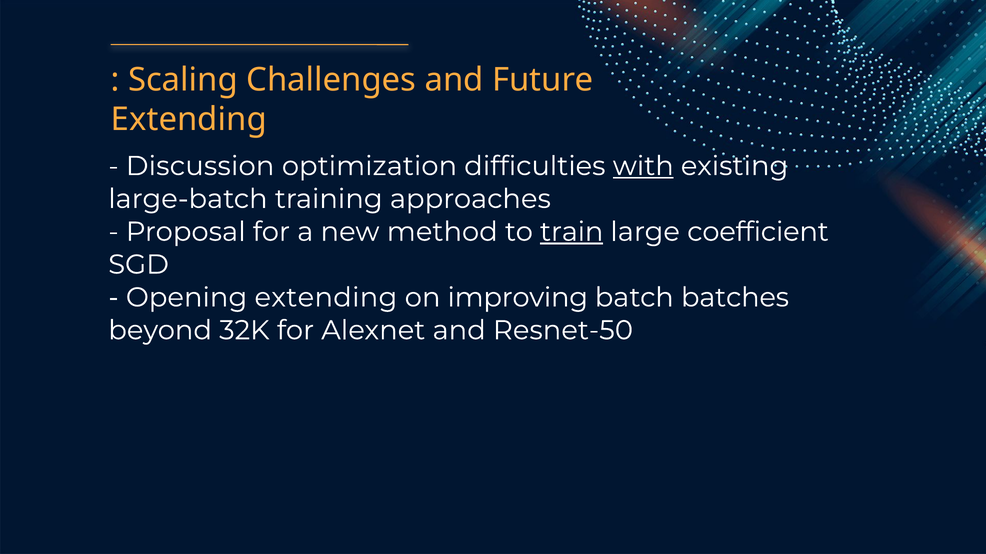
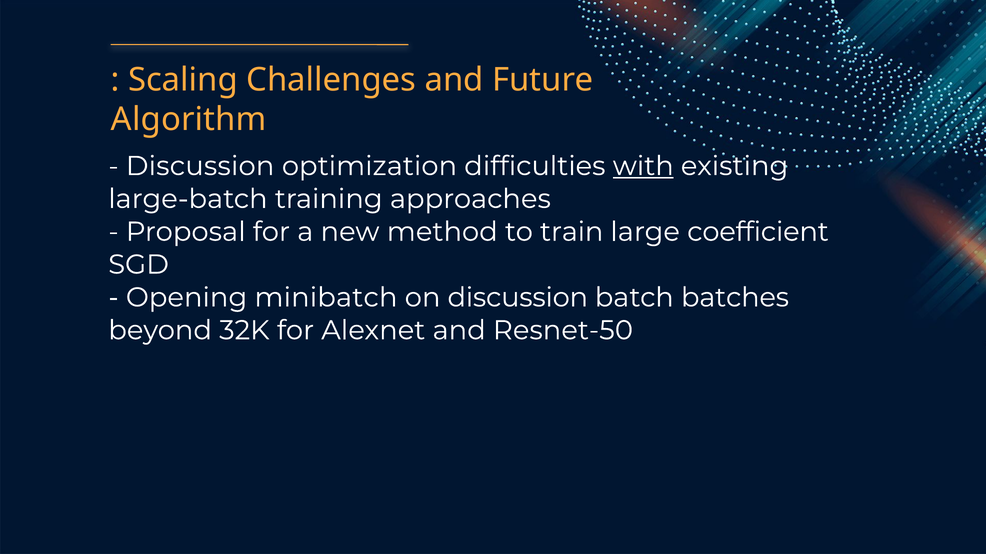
Extending: Extending -> Algorithm (189, 119)
train underline: present -> none (572, 232)
Opening extending: extending -> minibatch (326, 298)
on improving: improving -> discussion (518, 298)
